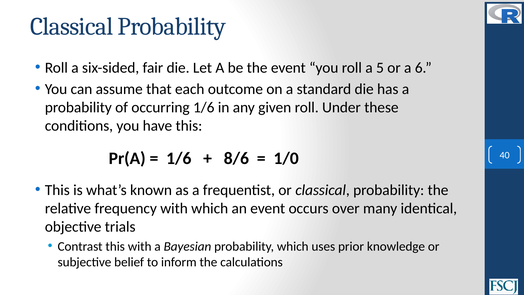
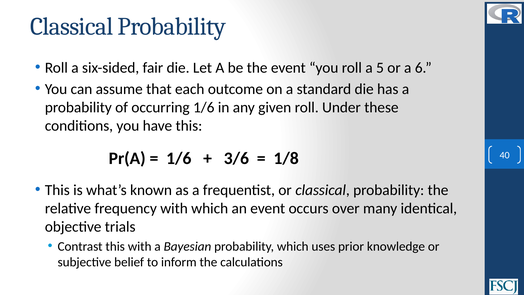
8/6: 8/6 -> 3/6 (236, 158)
1/0: 1/0 -> 1/8 (286, 158)
